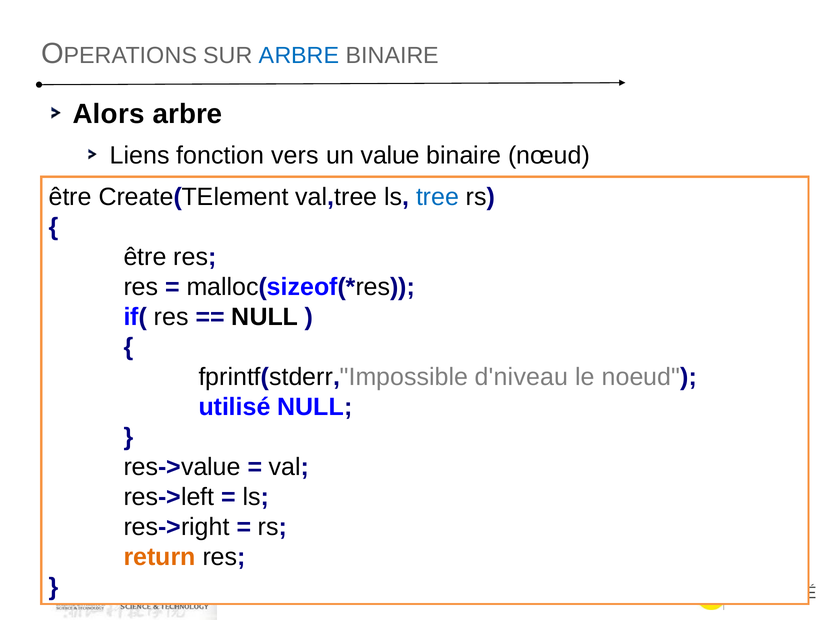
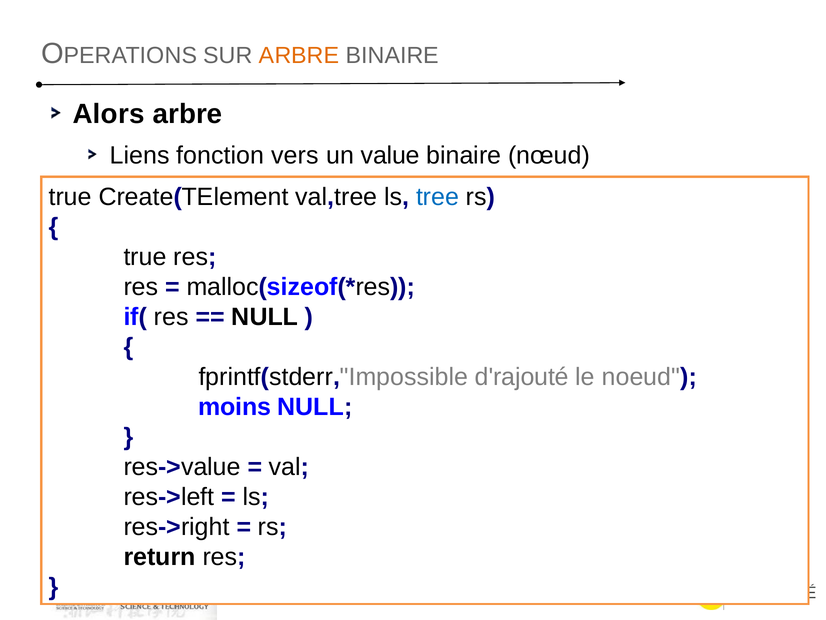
ARBRE colour: blue -> orange (299, 56)
être: être -> true (70, 197)
être: être -> true (145, 257)
d'niveau: d'niveau -> d'rajouté (522, 377)
utilisé: utilisé -> moins (235, 407)
return colour: orange -> black (160, 557)
